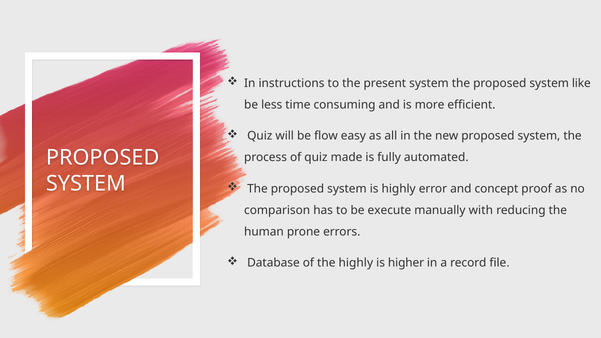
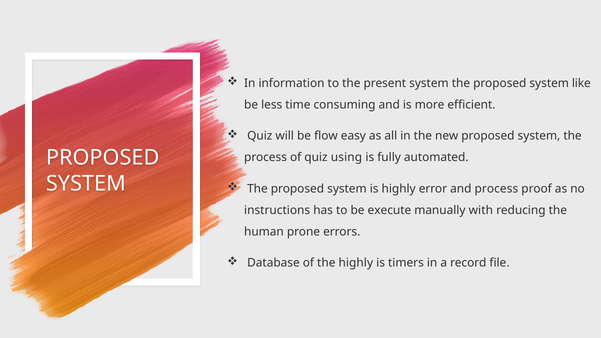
instructions: instructions -> information (292, 83)
made: made -> using (346, 157)
and concept: concept -> process (496, 189)
comparison: comparison -> instructions (277, 210)
higher: higher -> timers (406, 263)
